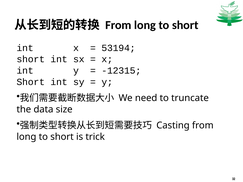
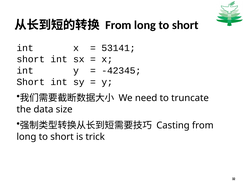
53194: 53194 -> 53141 (118, 48)
-12315: -12315 -> -42345 (121, 71)
